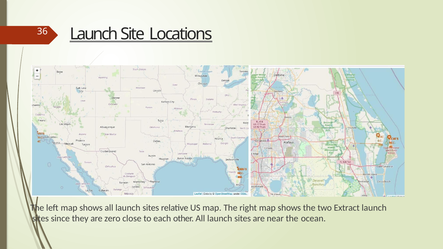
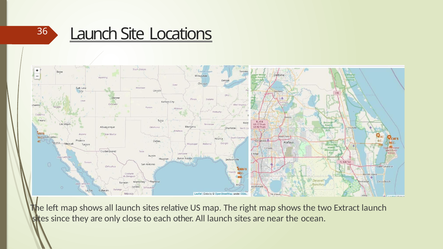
zero: zero -> only (112, 219)
